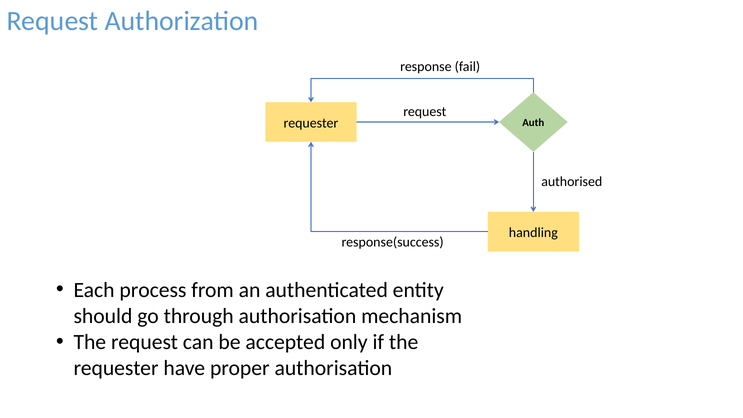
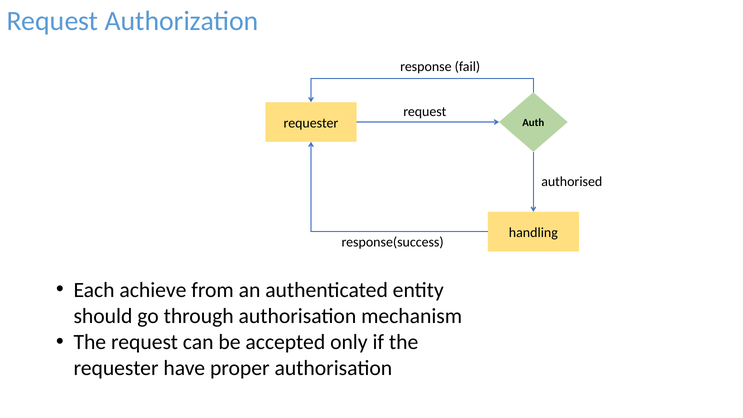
process: process -> achieve (153, 290)
